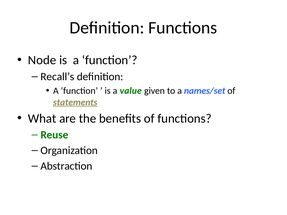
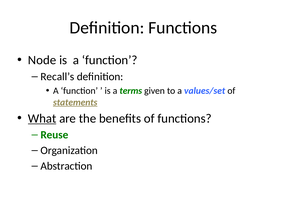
value: value -> terms (131, 91)
names/set: names/set -> values/set (205, 91)
What underline: none -> present (42, 119)
